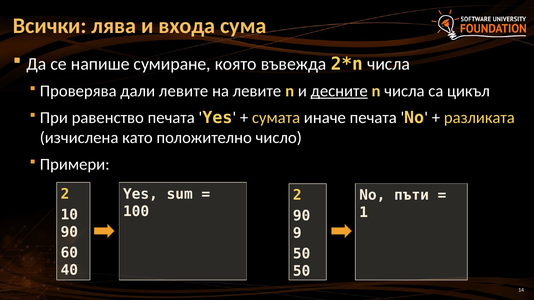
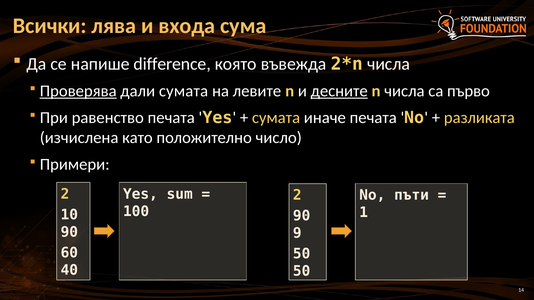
сумиране: сумиране -> difference (172, 64)
Проверява underline: none -> present (78, 91)
дали левите: левите -> сумата (184, 91)
цикъл: цикъл -> първо (468, 91)
